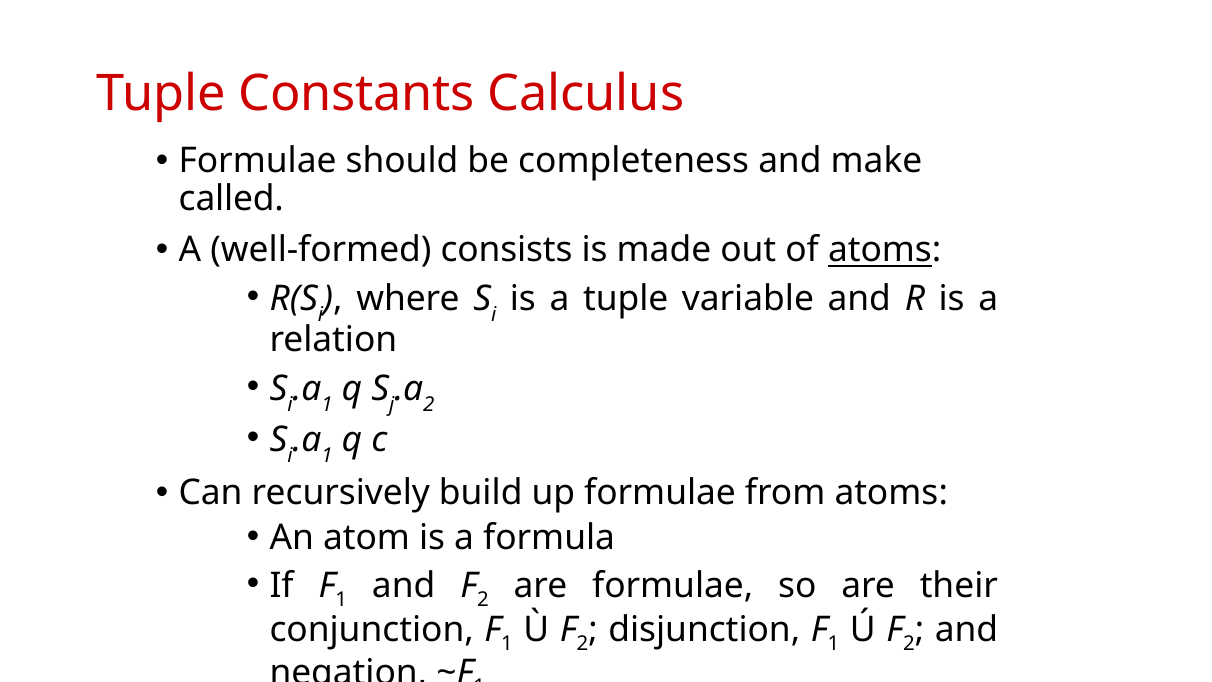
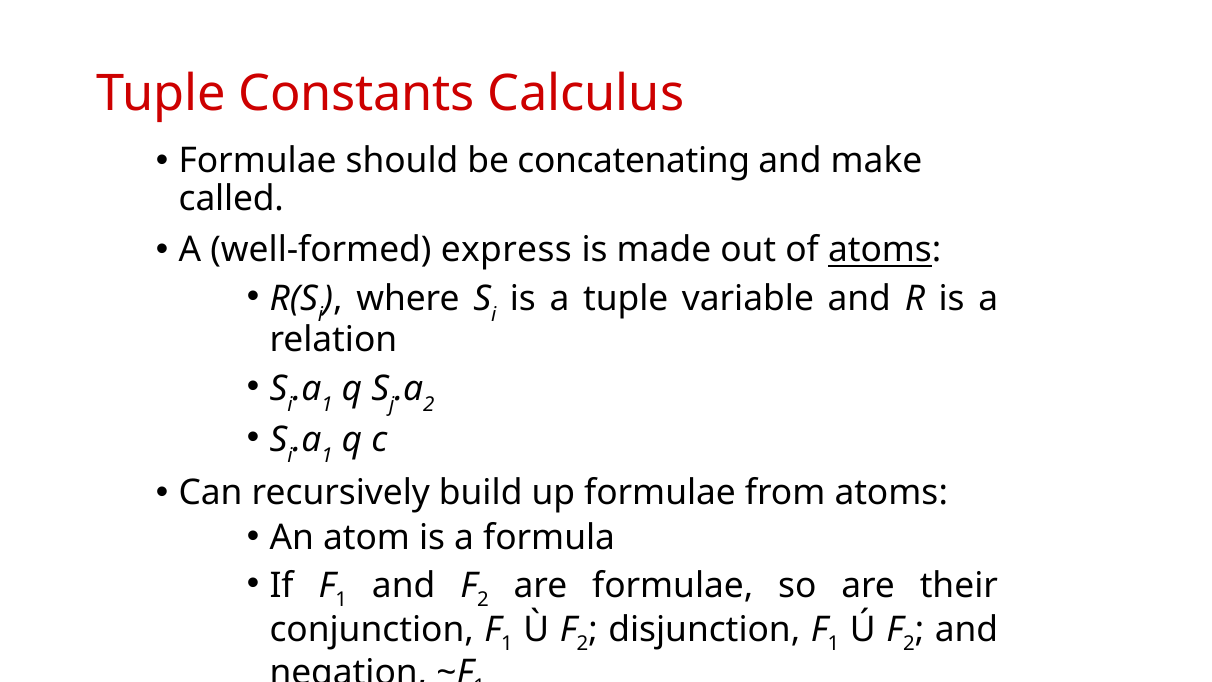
completeness: completeness -> concatenating (634, 161)
consists: consists -> express (506, 250)
